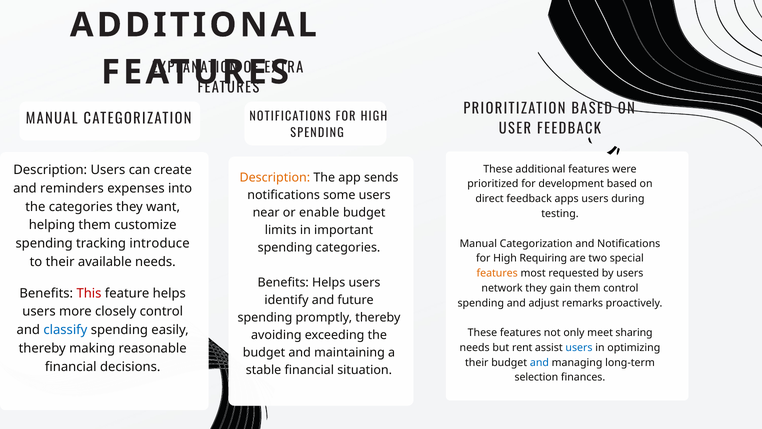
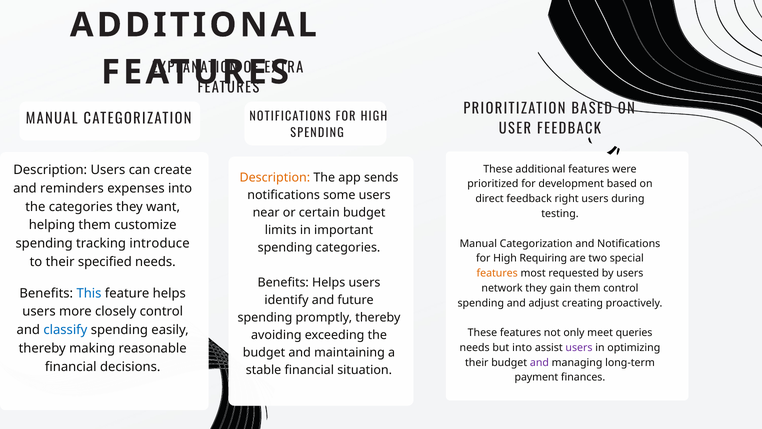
apps: apps -> right (567, 199)
enable: enable -> certain (319, 213)
available: available -> specified (105, 262)
This colour: red -> blue (89, 293)
remarks: remarks -> creating (582, 303)
sharing: sharing -> queries (634, 332)
but rent: rent -> into (522, 347)
users colour: blue -> purple (579, 347)
and colour: blue -> purple (539, 362)
selection: selection -> payment (536, 377)
